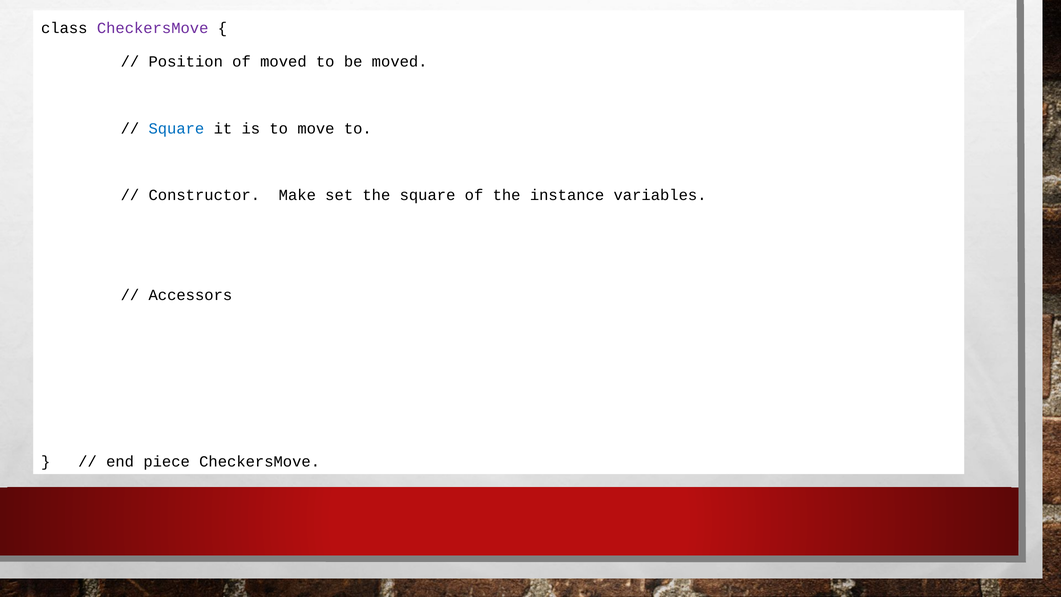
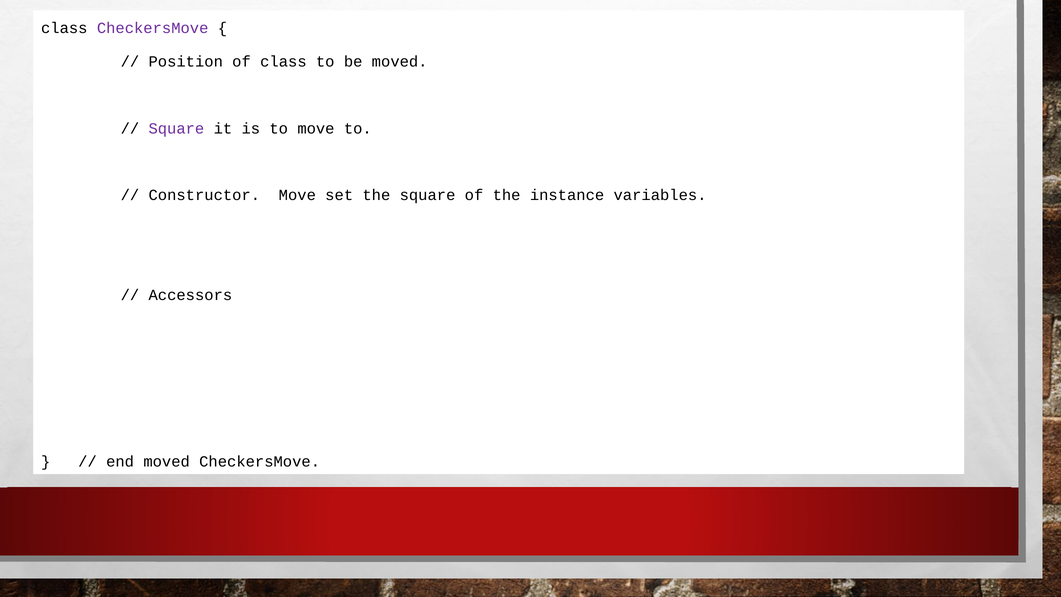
of moved: moved -> class (283, 62)
Square colour: blue -> purple (176, 128)
Constructor Make: Make -> Move (297, 195)
end piece: piece -> moved (167, 462)
